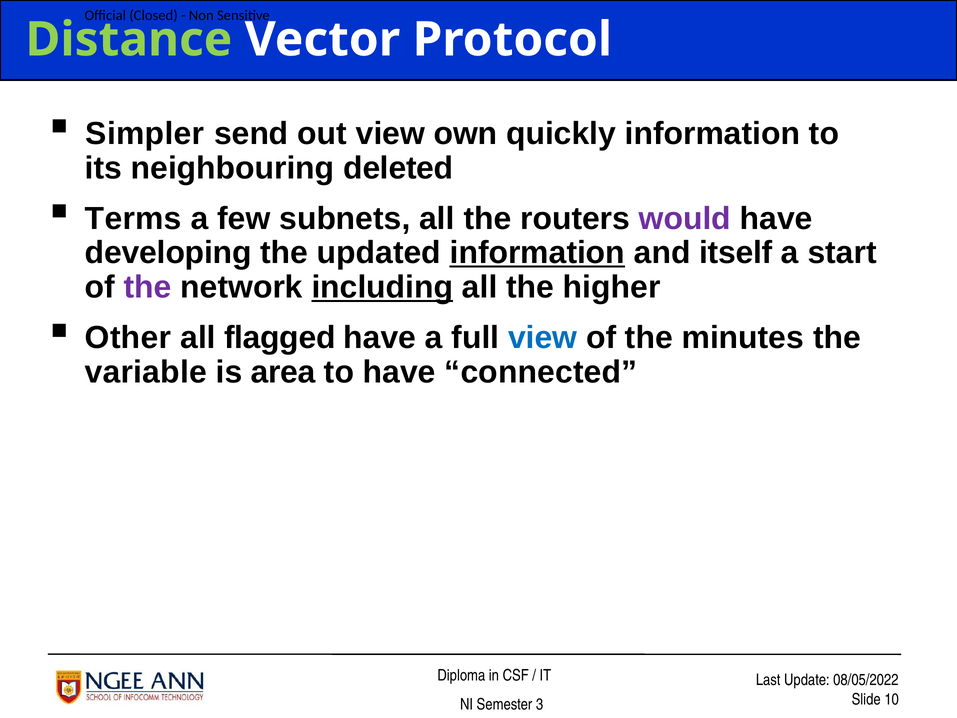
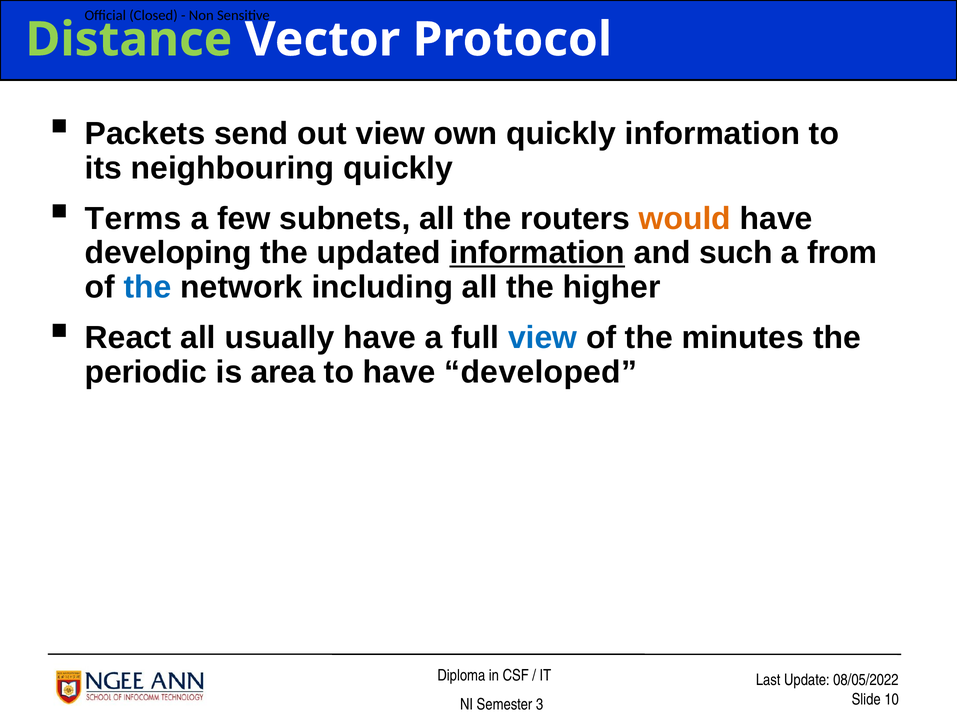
Simpler: Simpler -> Packets (145, 134)
neighbouring deleted: deleted -> quickly (398, 168)
would colour: purple -> orange (685, 218)
itself: itself -> such (736, 253)
start: start -> from (842, 253)
the colour: purple -> blue (148, 287)
including underline: present -> none (382, 287)
Other: Other -> React (128, 338)
flagged: flagged -> usually (280, 338)
variable: variable -> periodic (146, 372)
connected: connected -> developed (541, 372)
